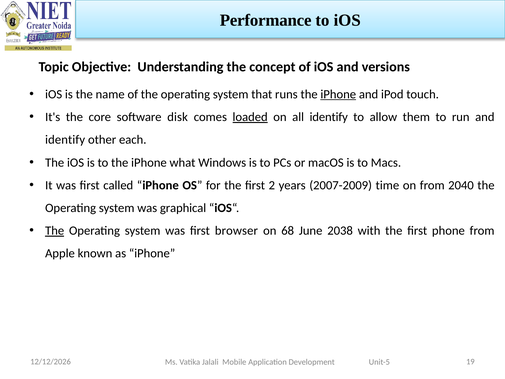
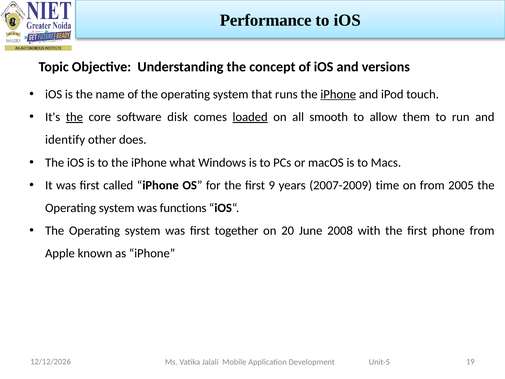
the underline: none -> present (74, 117)
all identify: identify -> smooth (329, 117)
each: each -> does (133, 140)
2: 2 -> 9 (272, 185)
2040: 2040 -> 2005 (461, 185)
graphical: graphical -> functions (183, 208)
The underline: present -> none (55, 231)
browser: browser -> together (237, 231)
68: 68 -> 20 (288, 231)
2038: 2038 -> 2008 (340, 231)
